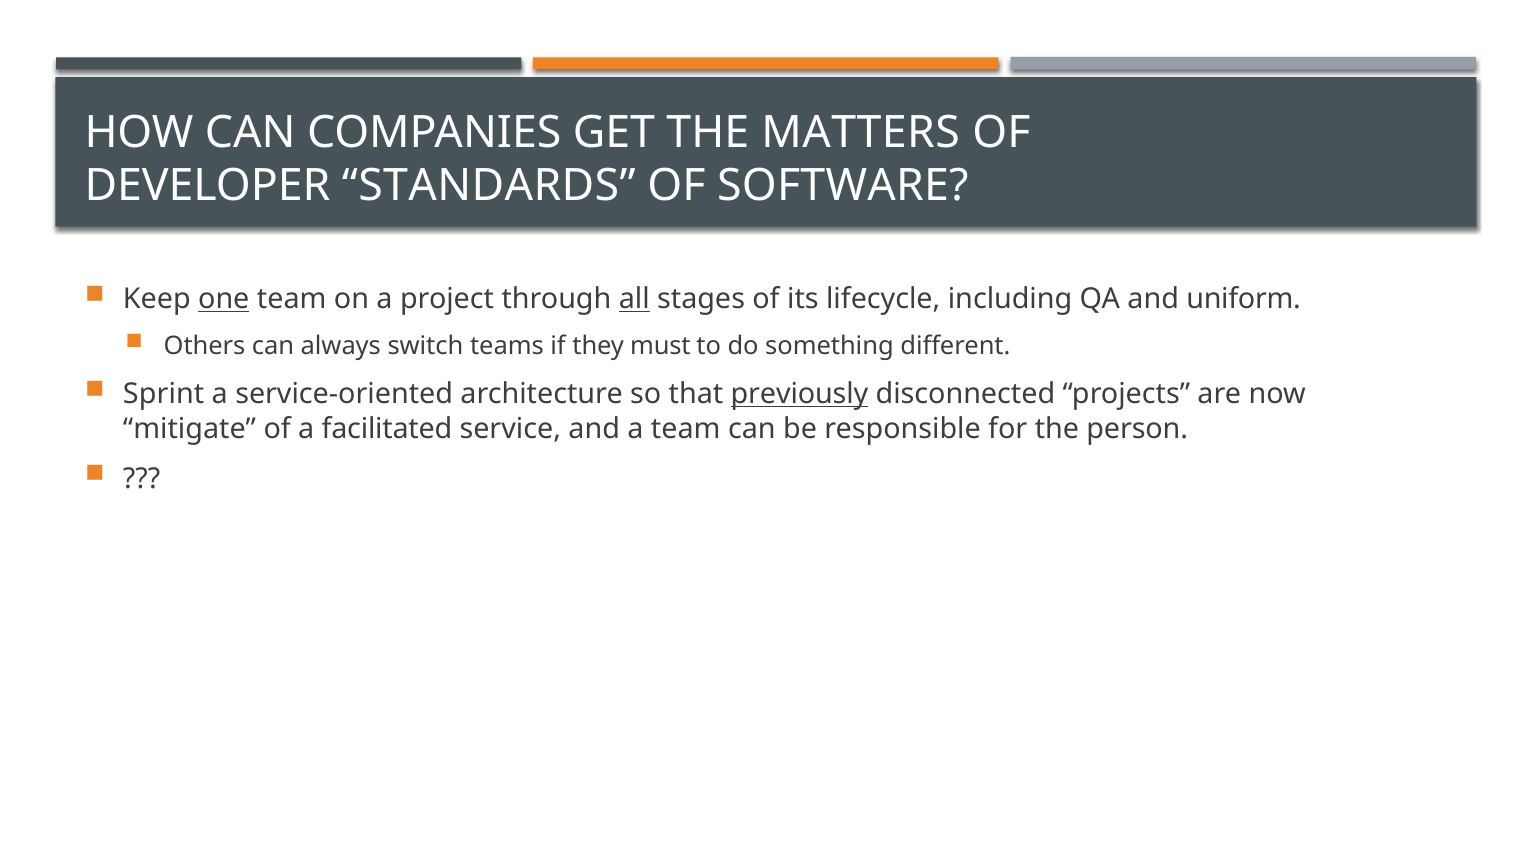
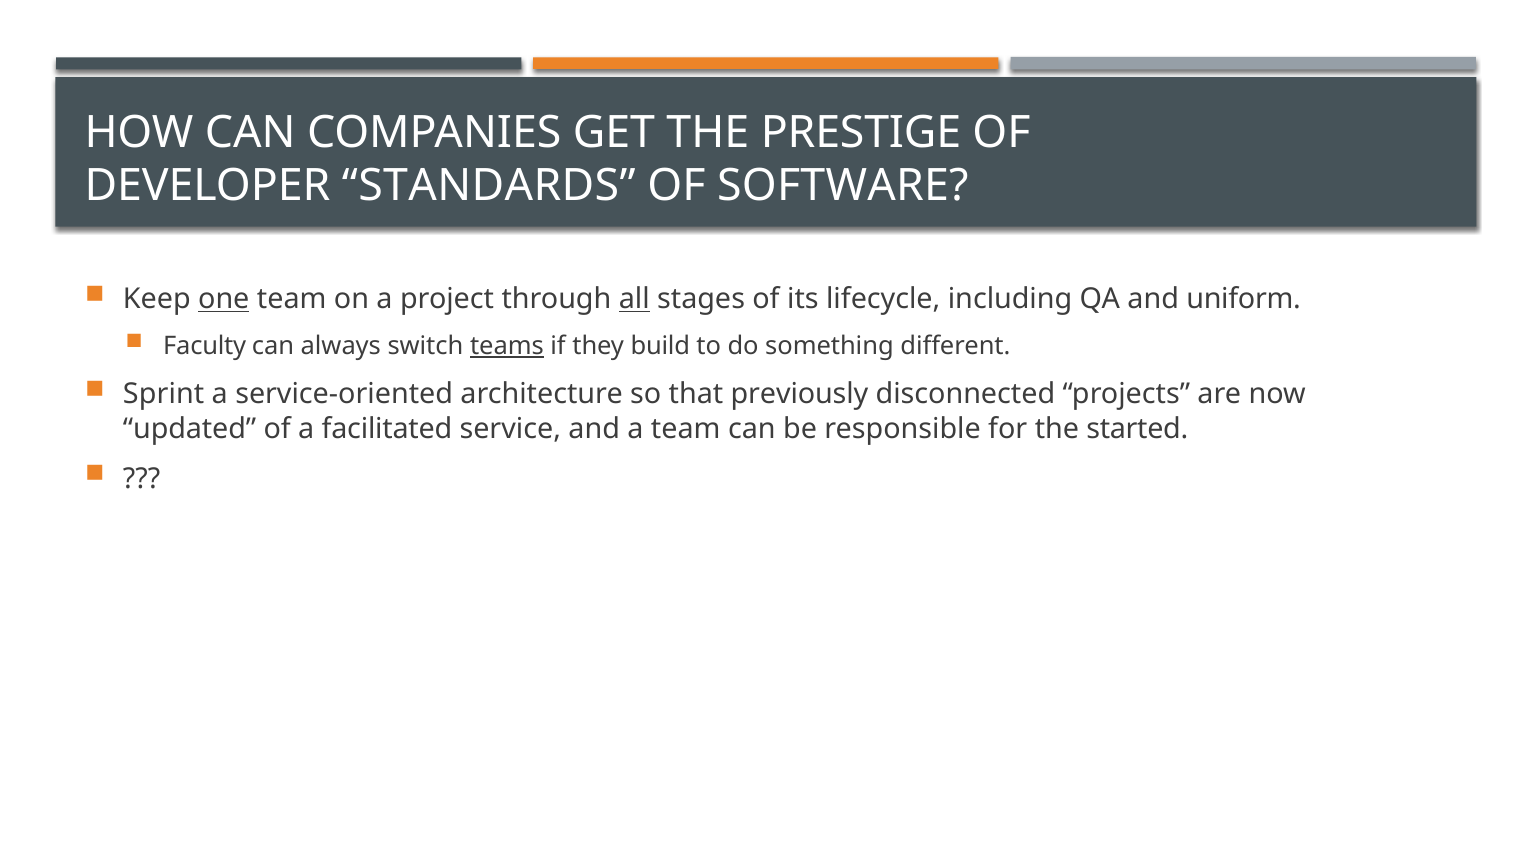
MATTERS: MATTERS -> PRESTIGE (861, 132)
Others: Others -> Faculty (205, 346)
teams underline: none -> present (507, 346)
must: must -> build (660, 346)
previously underline: present -> none (799, 394)
mitigate: mitigate -> updated (190, 429)
person: person -> started (1137, 429)
